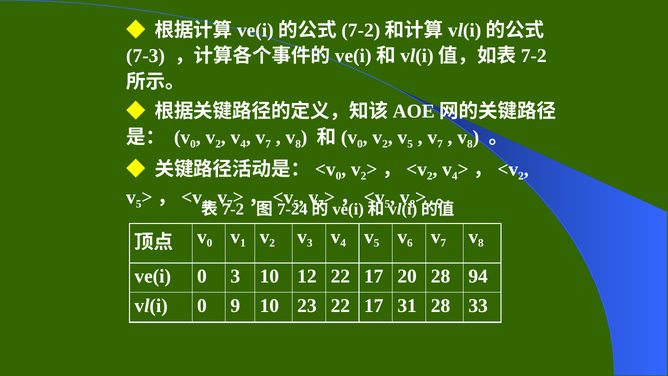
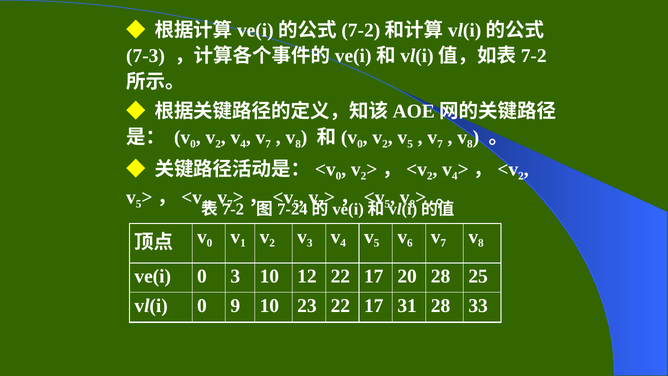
94: 94 -> 25 (478, 276)
